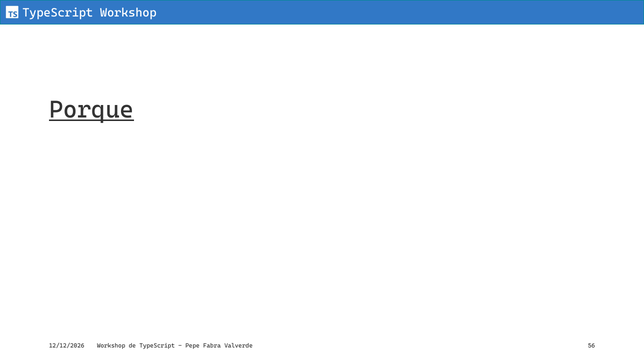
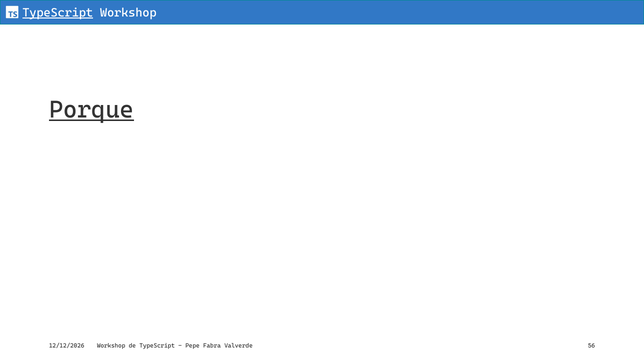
TypeScript underline: none -> present (58, 13)
